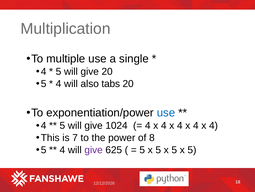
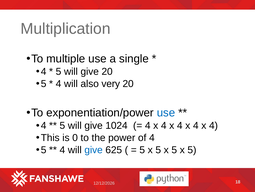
tabs: tabs -> very (111, 83)
7: 7 -> 0 (75, 137)
of 8: 8 -> 4 (152, 137)
give colour: purple -> blue (94, 149)
